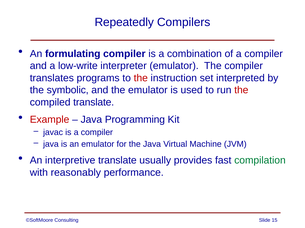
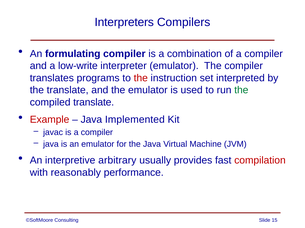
Repeatedly: Repeatedly -> Interpreters (124, 22)
the symbolic: symbolic -> translate (68, 90)
the colour: red -> green (241, 90)
Programming: Programming -> Implemented (135, 120)
interpretive translate: translate -> arbitrary (117, 161)
compilation colour: green -> red (260, 161)
